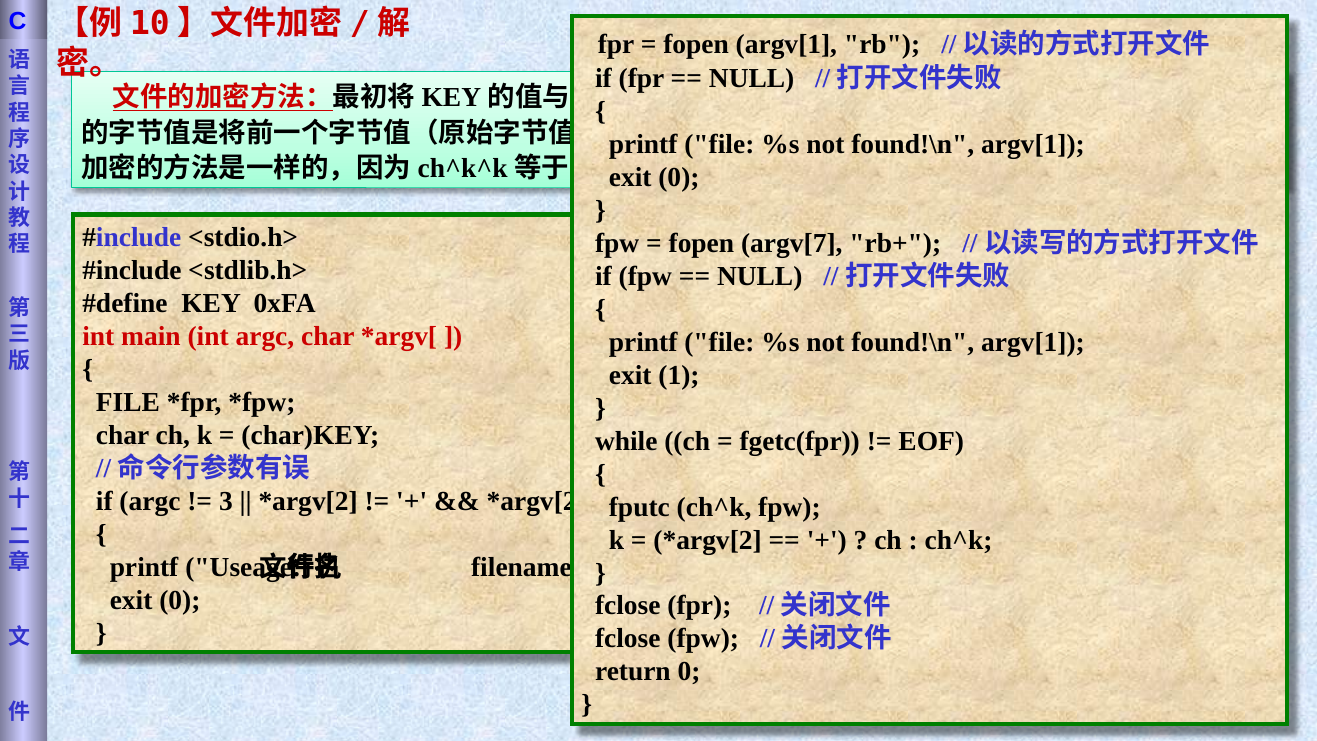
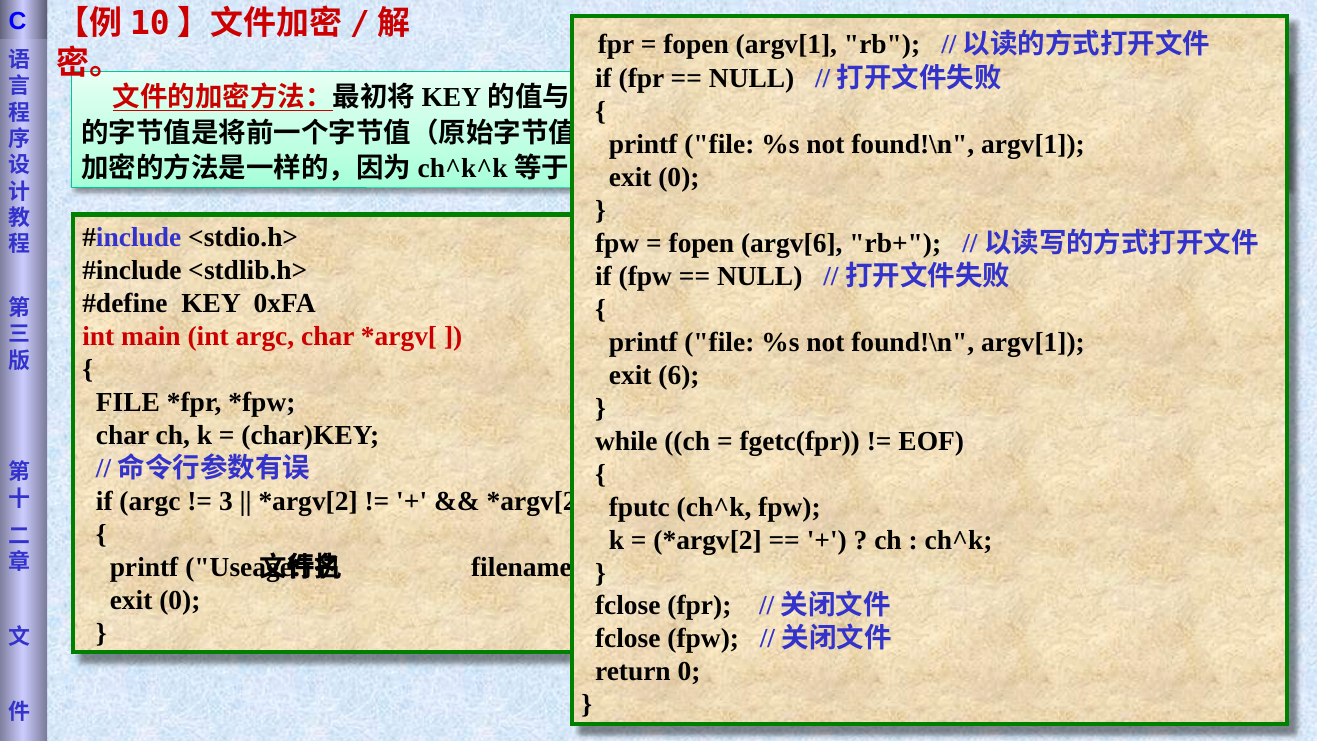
argv[7: argv[7 -> argv[6 (792, 243)
1: 1 -> 6 (679, 375)
